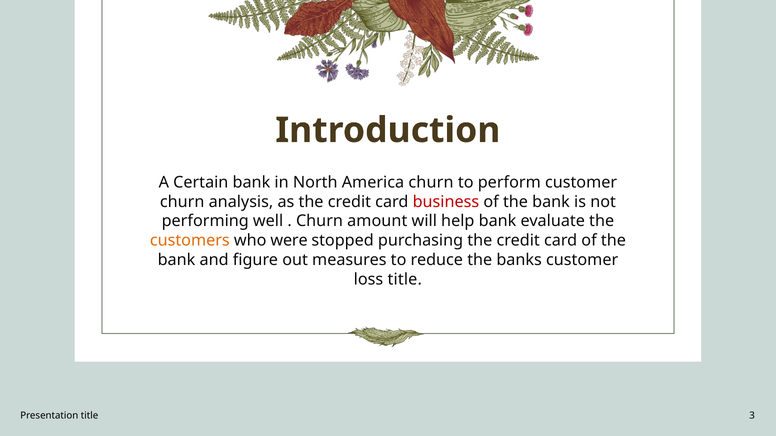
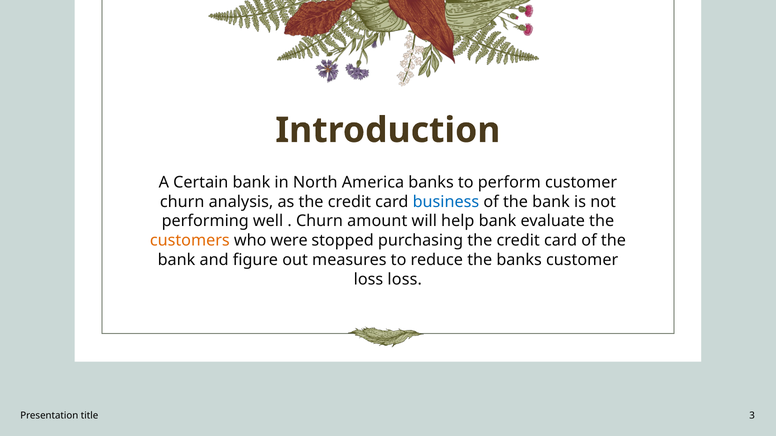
America churn: churn -> banks (431, 183)
business colour: red -> blue (446, 202)
loss title: title -> loss (405, 280)
